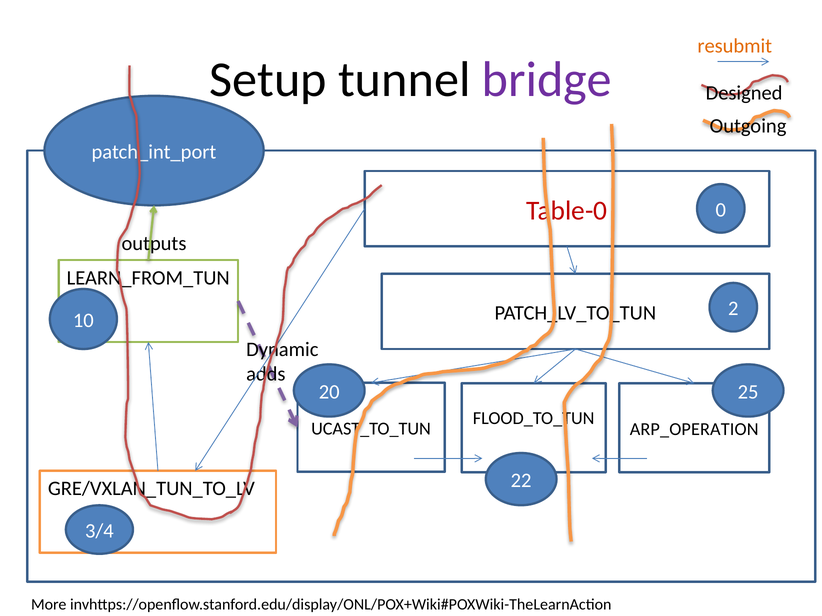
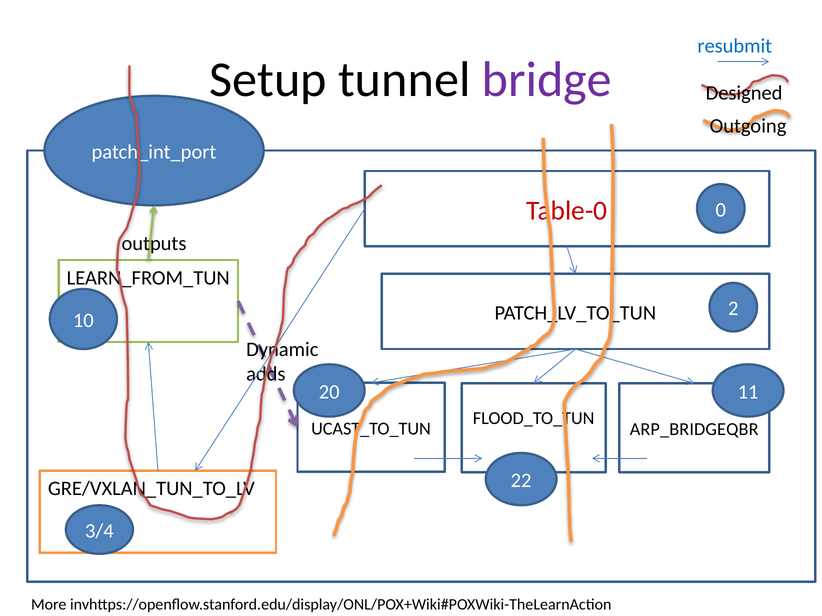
resubmit colour: orange -> blue (735, 46)
25: 25 -> 11 (748, 392)
ARP_OPERATION: ARP_OPERATION -> ARP_BRIDGEQBR (694, 429)
